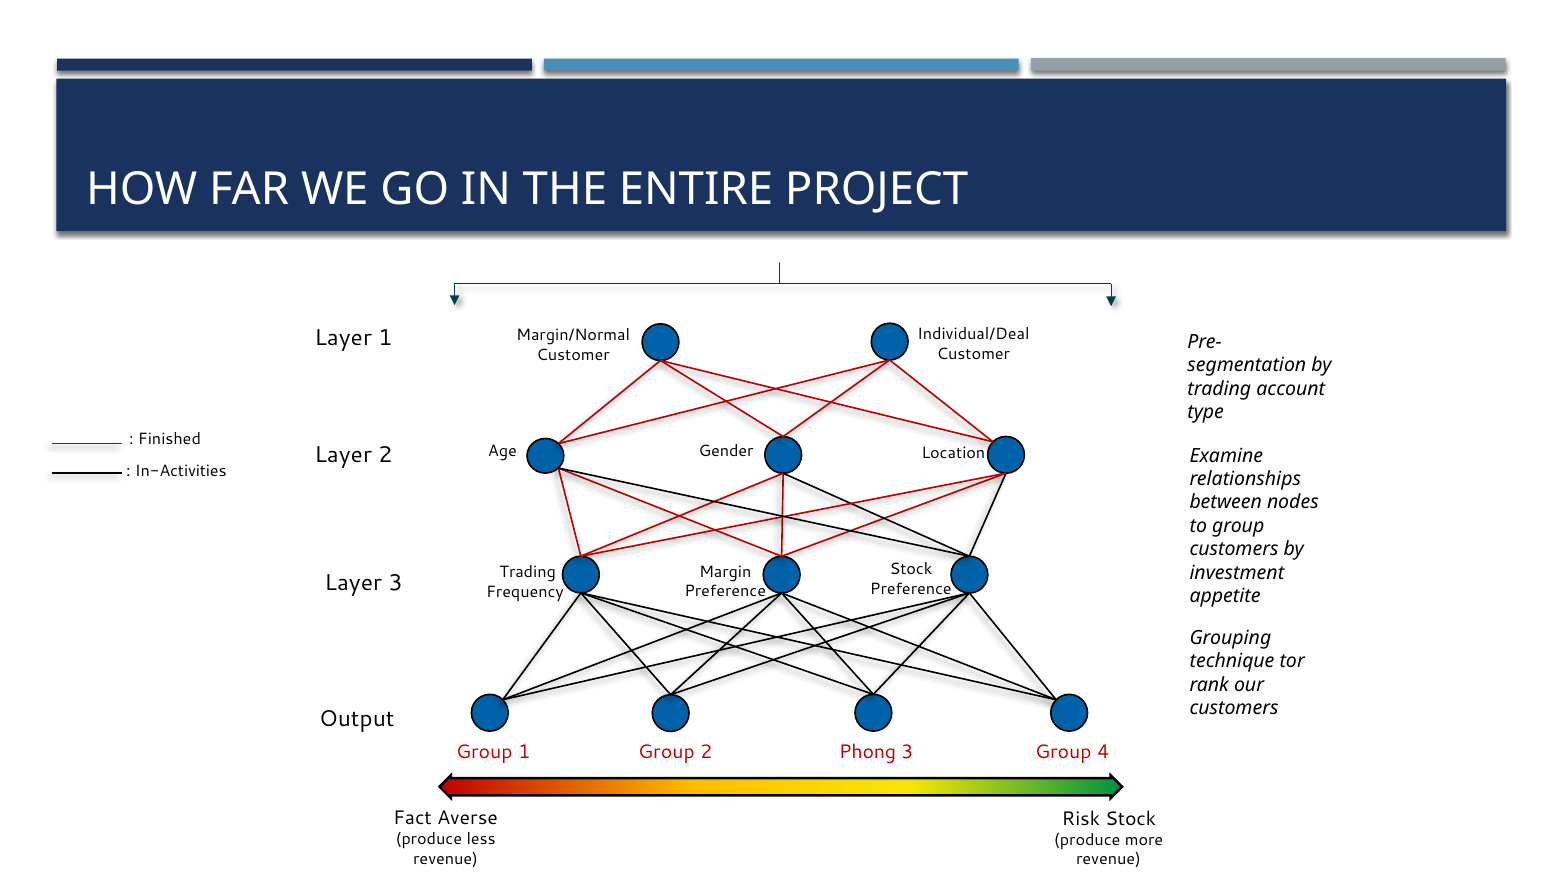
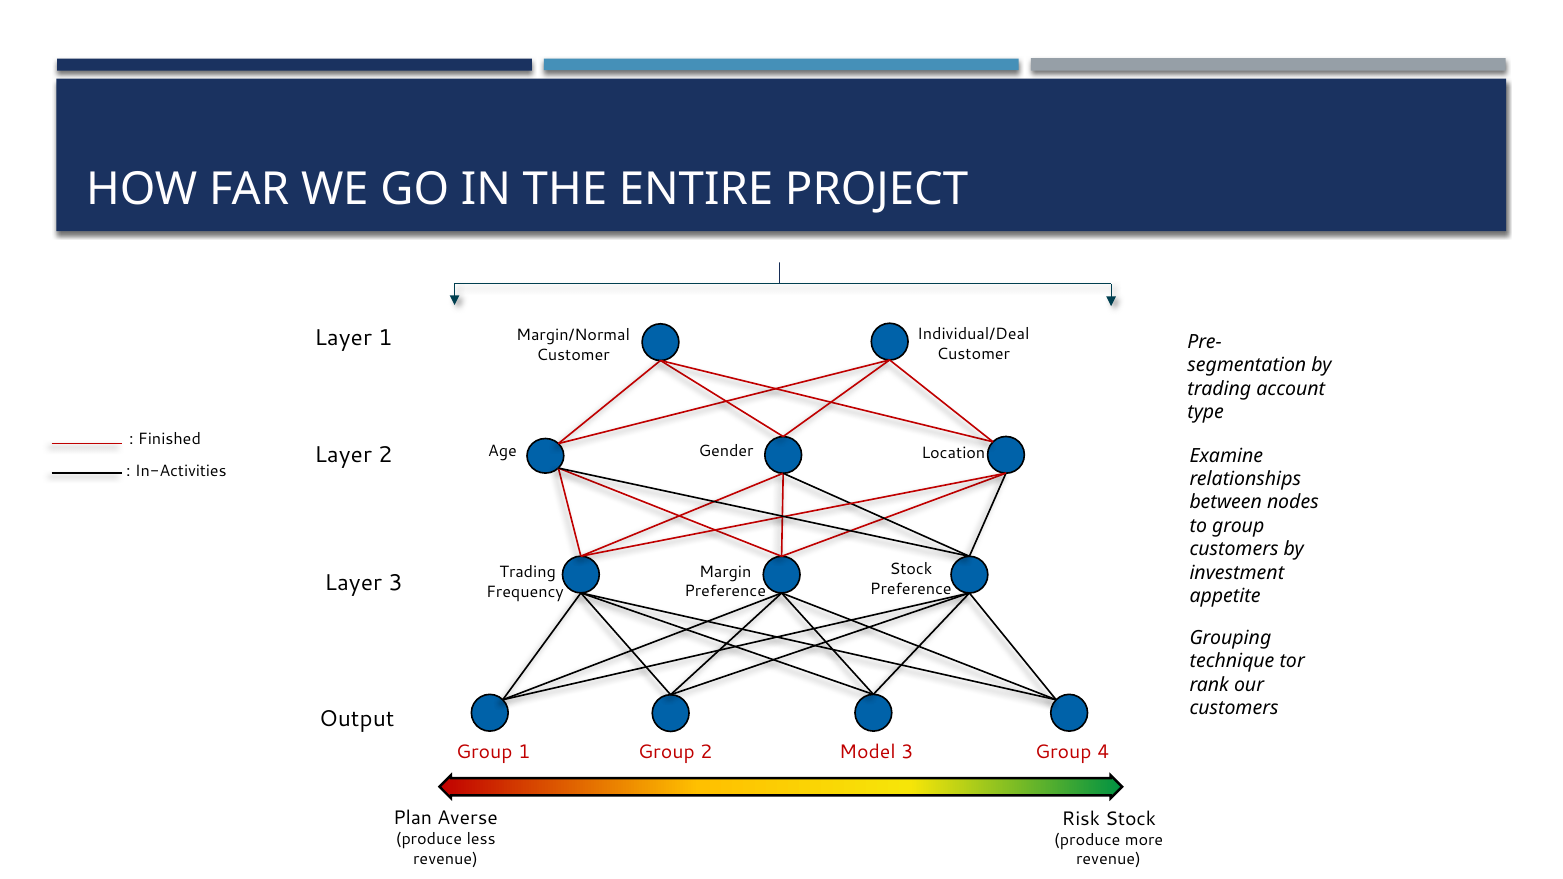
Phong: Phong -> Model (867, 752)
Fact: Fact -> Plan (413, 818)
